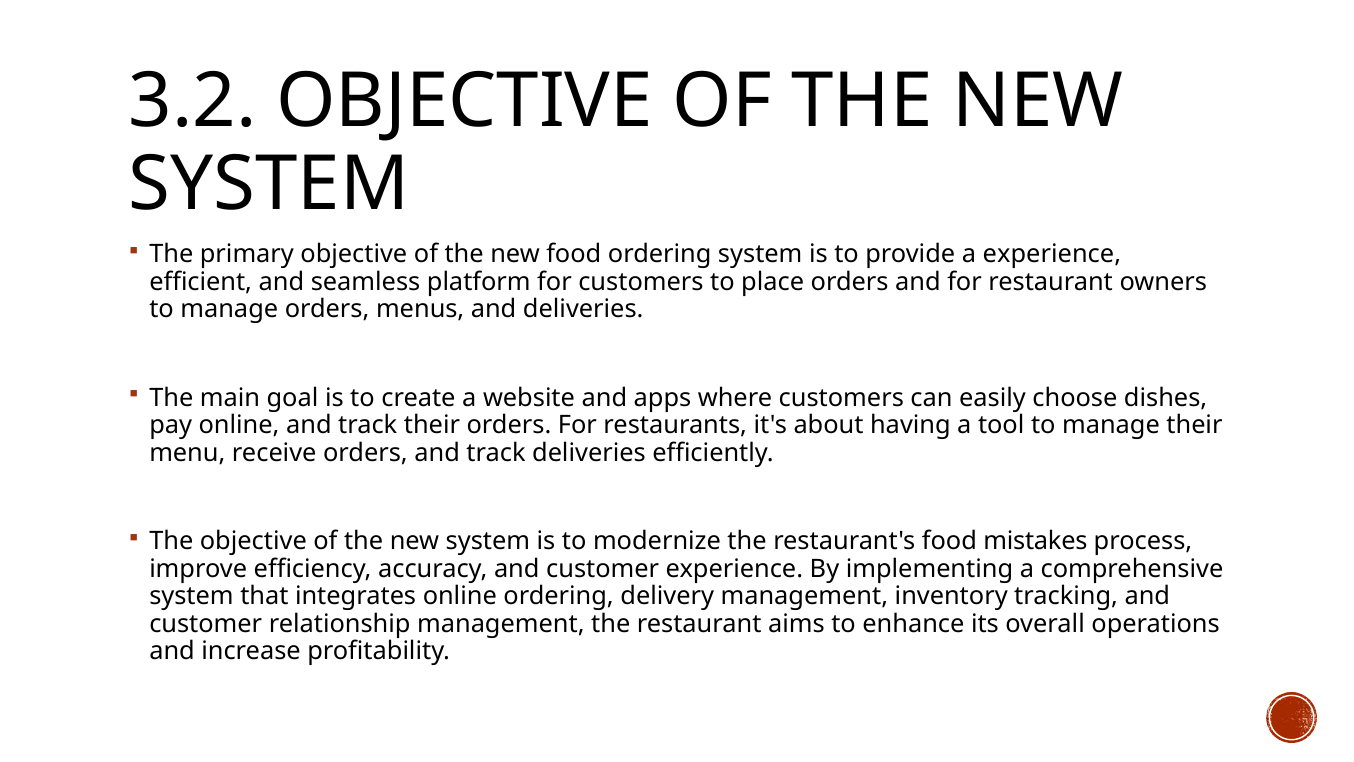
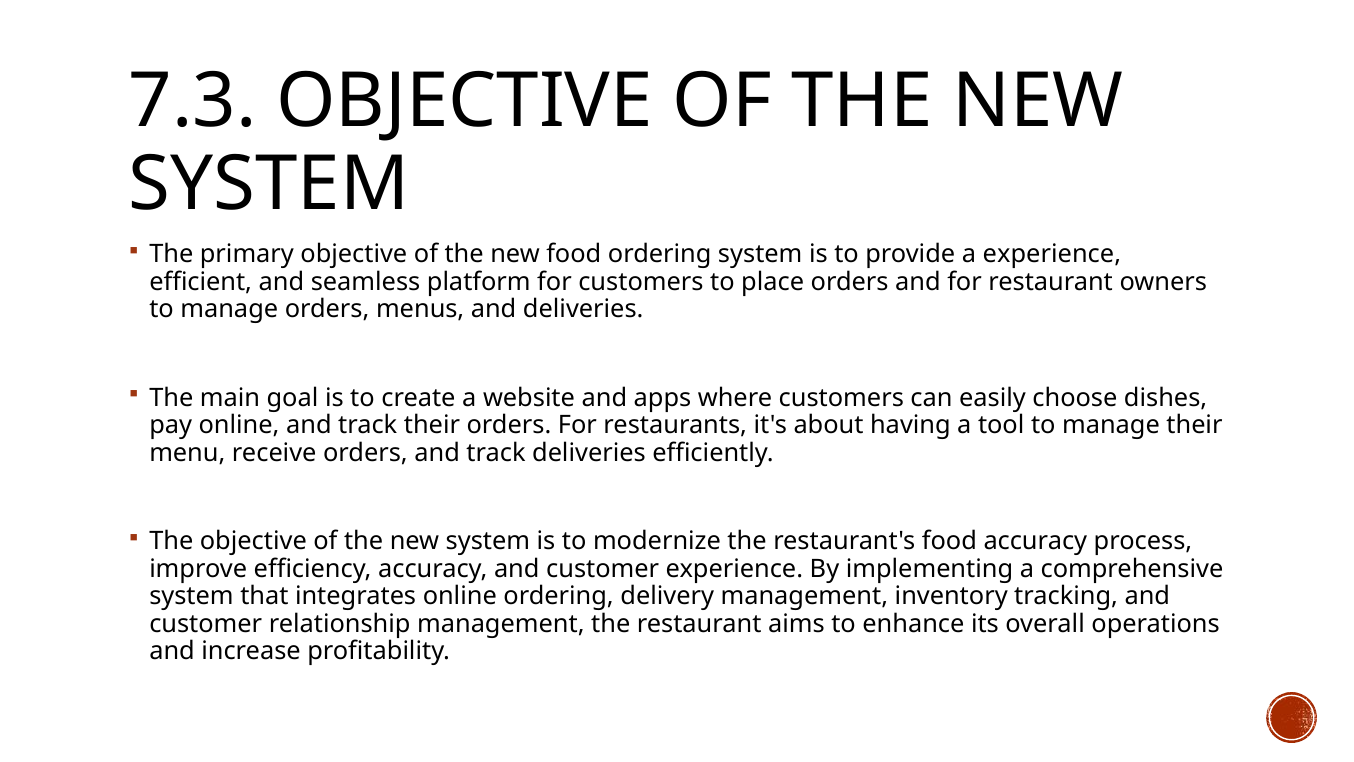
3.2: 3.2 -> 7.3 (193, 102)
food mistakes: mistakes -> accuracy (1035, 541)
